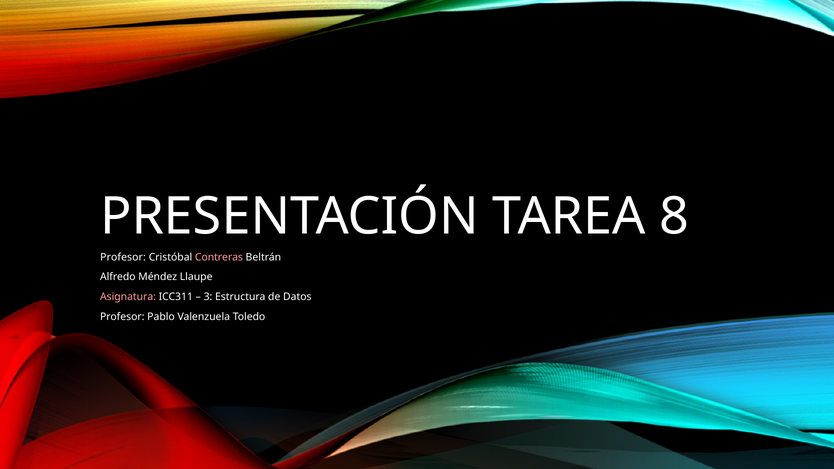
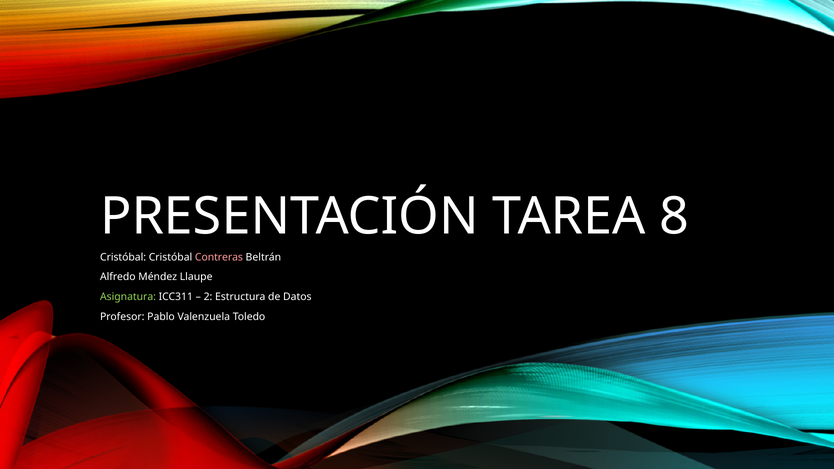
Profesor: Profesor -> Cristóbal (123, 257)
Asignatura colour: pink -> light green (128, 297)
3: 3 -> 2 (208, 297)
